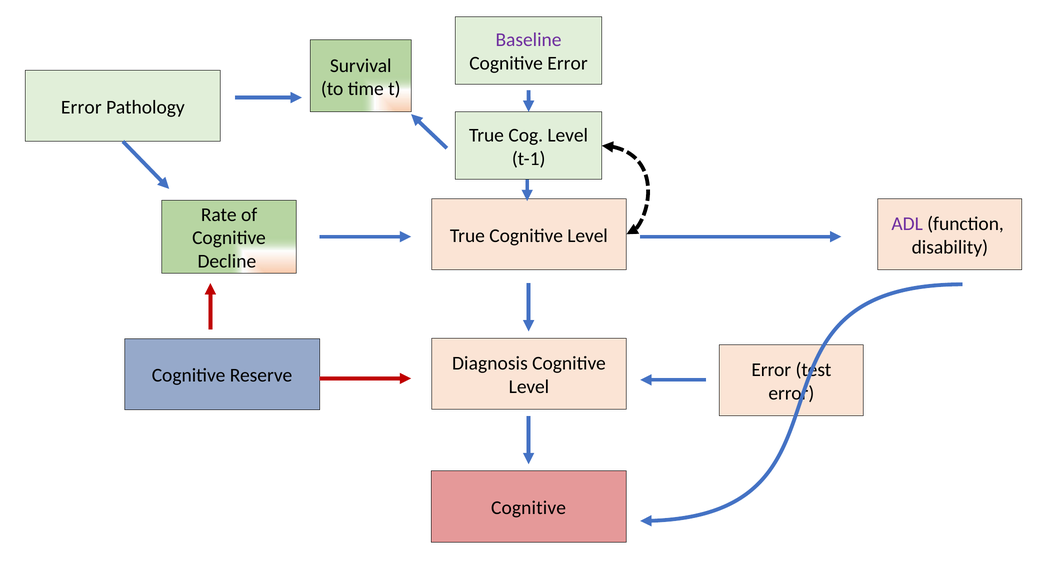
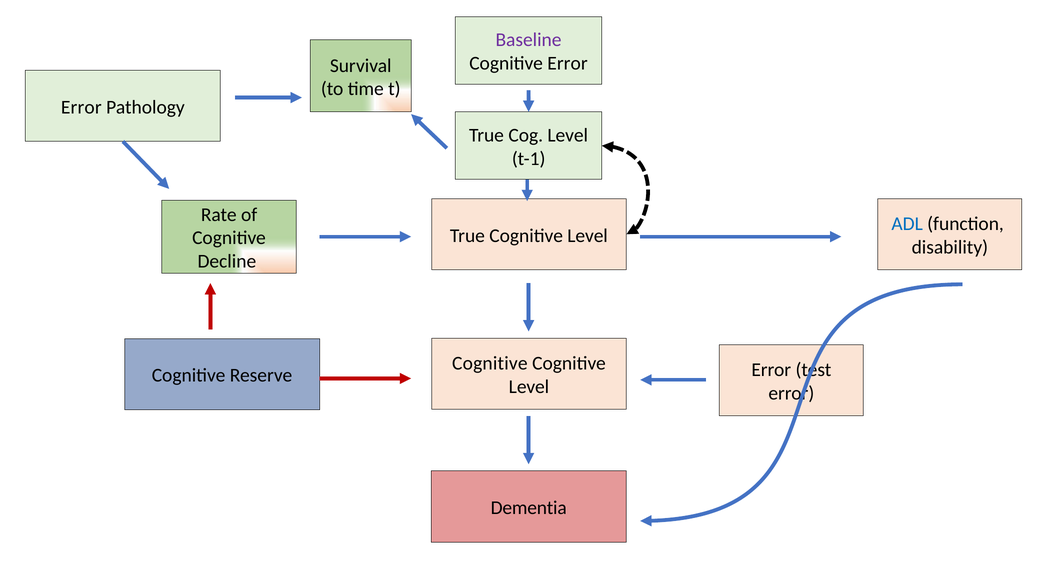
ADL colour: purple -> blue (907, 224)
Diagnosis: Diagnosis -> Cognitive (490, 363)
Cognitive: Cognitive -> Dementia (529, 507)
